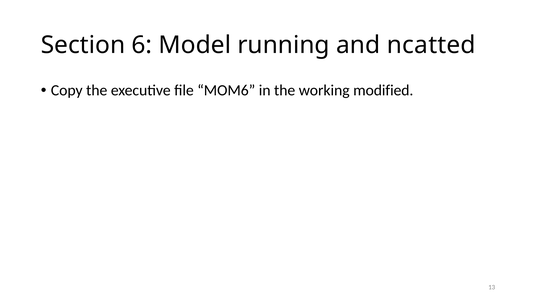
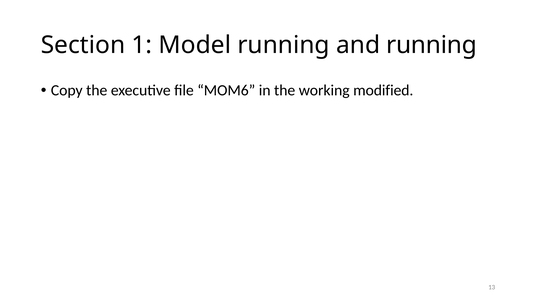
6: 6 -> 1 (142, 45)
and ncatted: ncatted -> running (432, 45)
